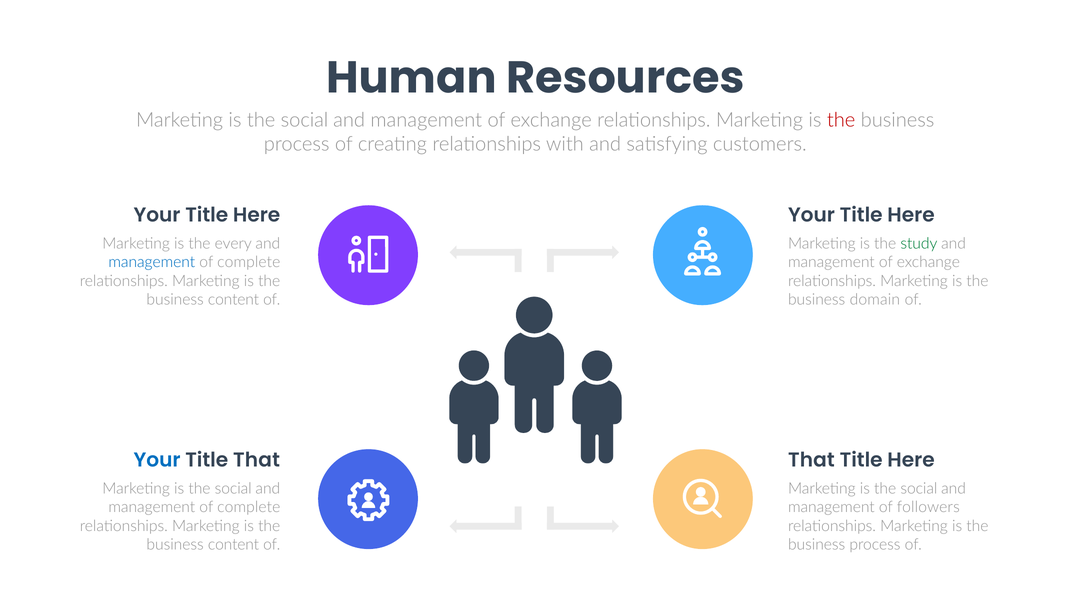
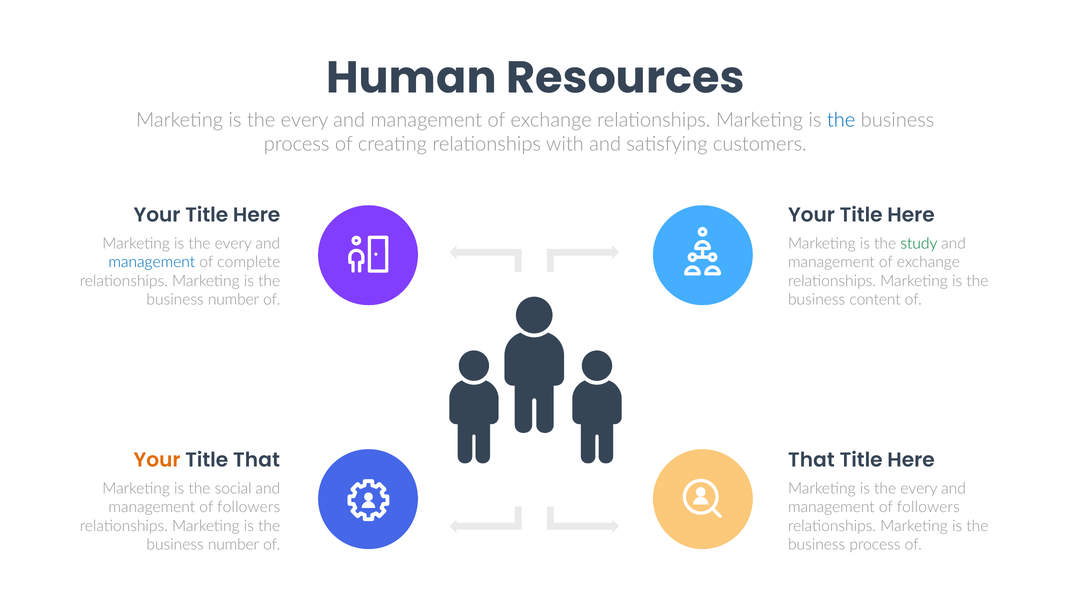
social: social -> every (305, 120)
the colour: red -> blue (841, 120)
content: content -> number (234, 300)
domain: domain -> content (875, 300)
Your colour: blue -> orange (157, 460)
social: social -> every (919, 488)
complete: complete -> followers (249, 507)
content: content -> number (234, 544)
